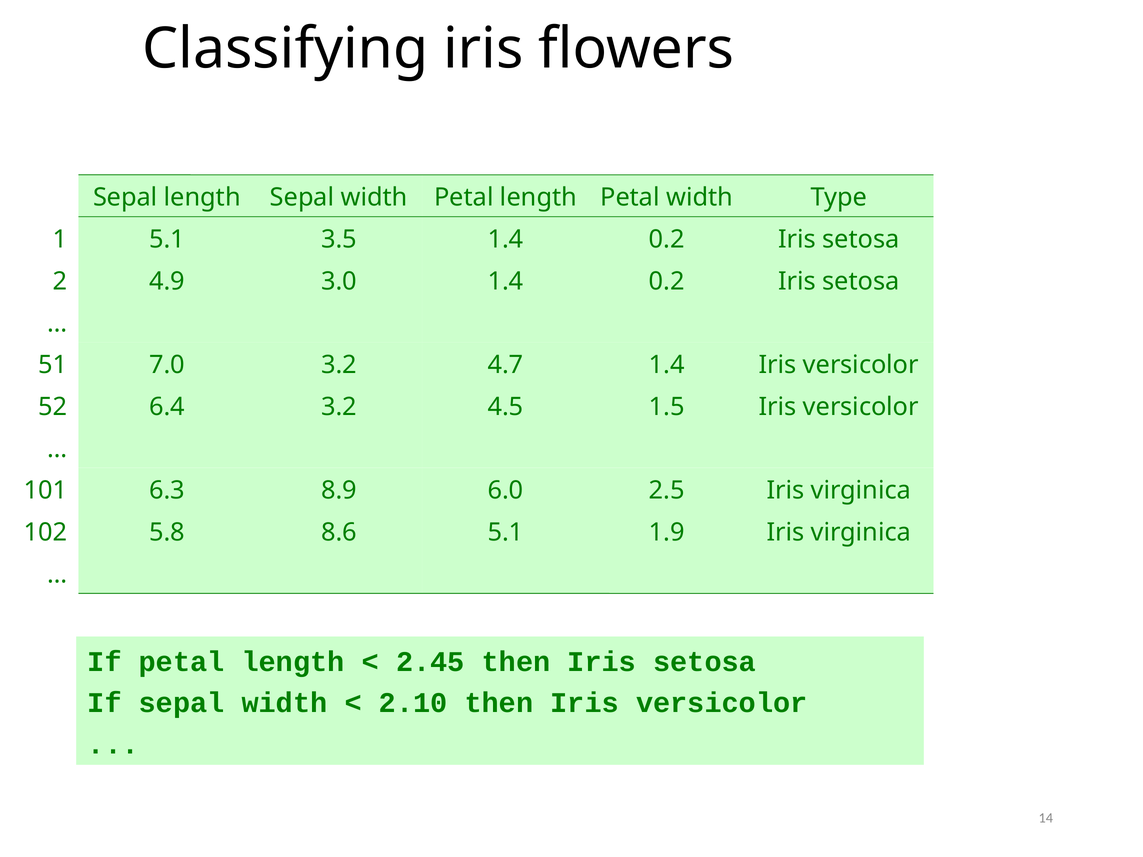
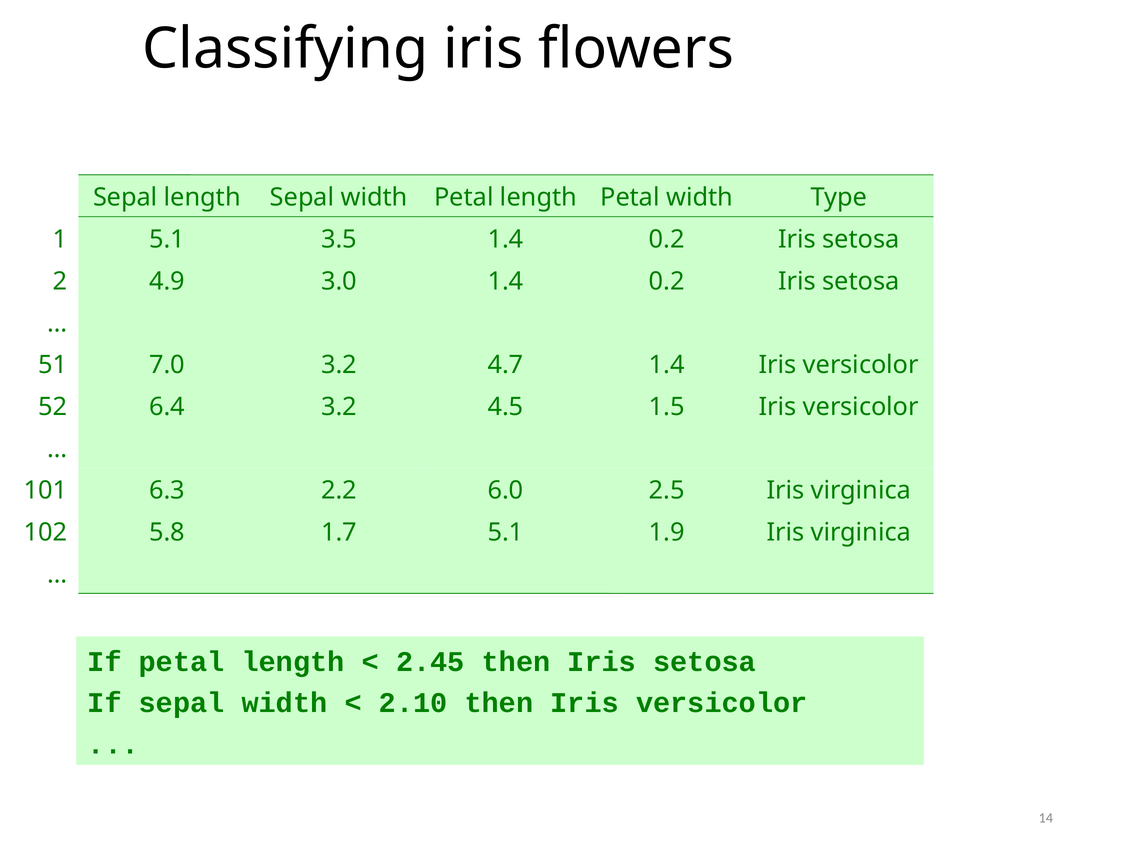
8.9: 8.9 -> 2.2 (339, 491)
8.6: 8.6 -> 1.7 (339, 533)
